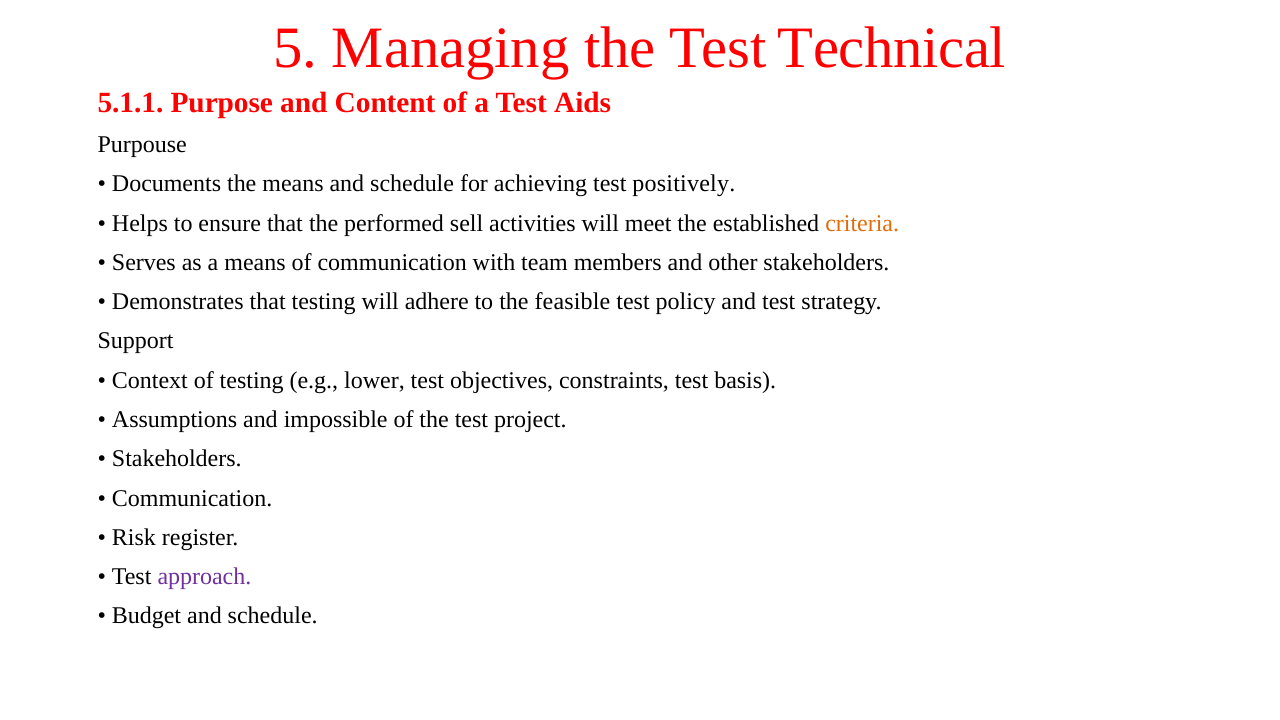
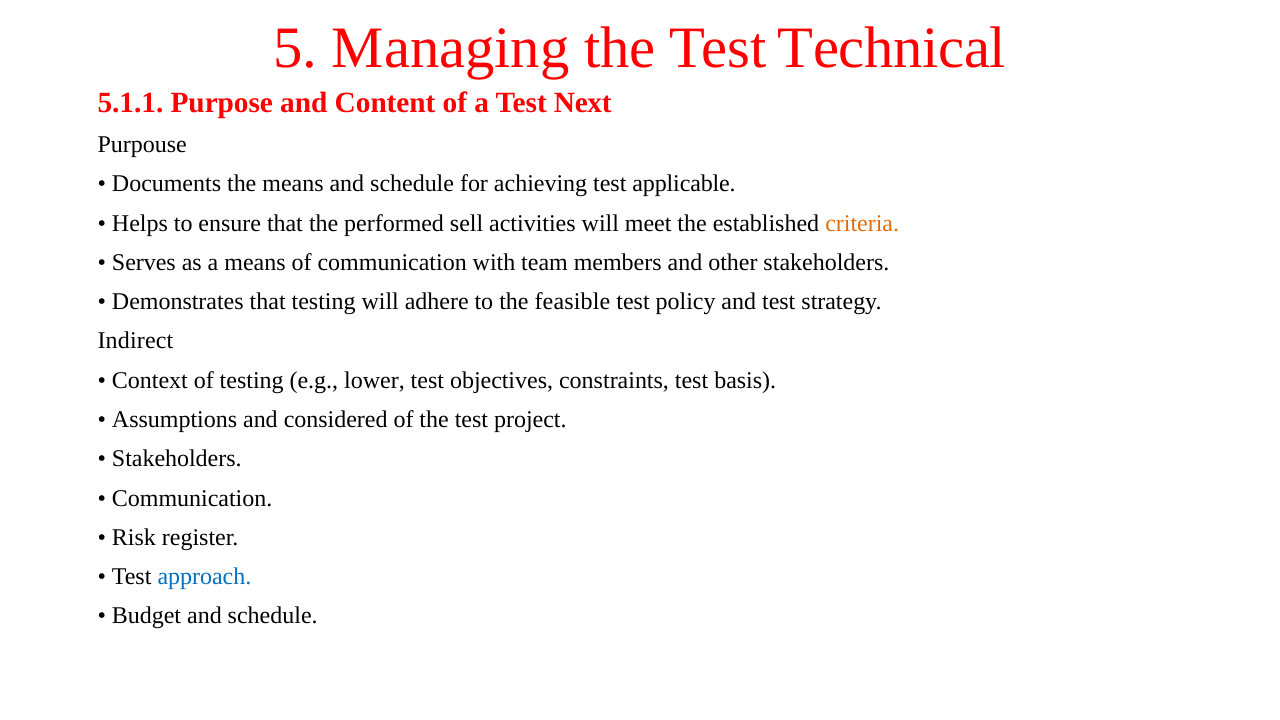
Aids: Aids -> Next (583, 102)
positively: positively -> applicable (684, 184)
Support: Support -> Indirect (135, 341)
impossible: impossible -> considered (336, 420)
approach colour: purple -> blue (204, 577)
